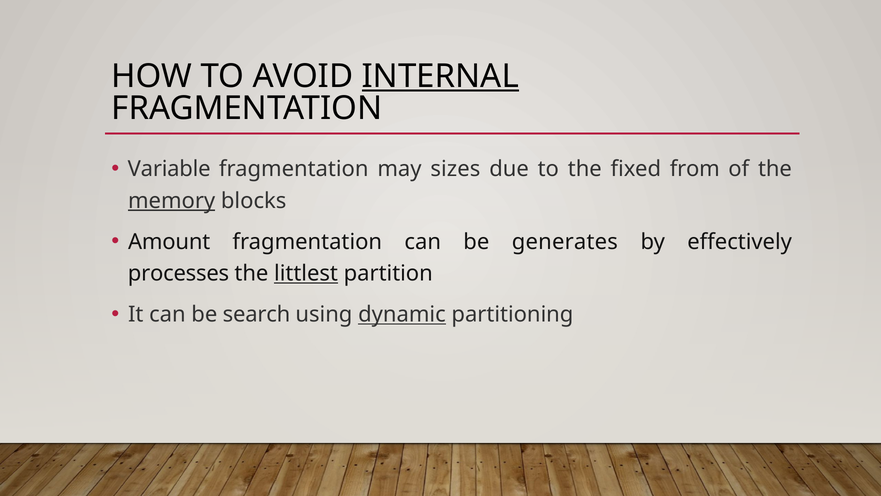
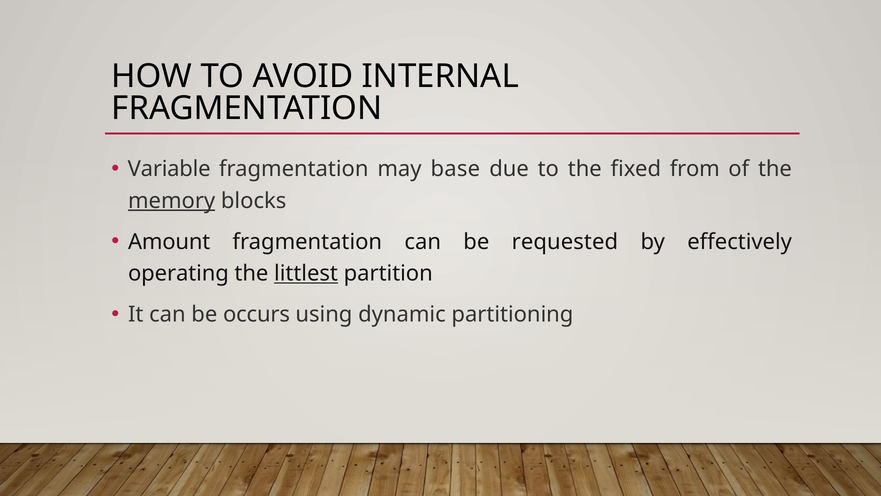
INTERNAL underline: present -> none (440, 76)
sizes: sizes -> base (455, 169)
generates: generates -> requested (565, 242)
processes: processes -> operating (178, 273)
search: search -> occurs (256, 314)
dynamic underline: present -> none (402, 314)
